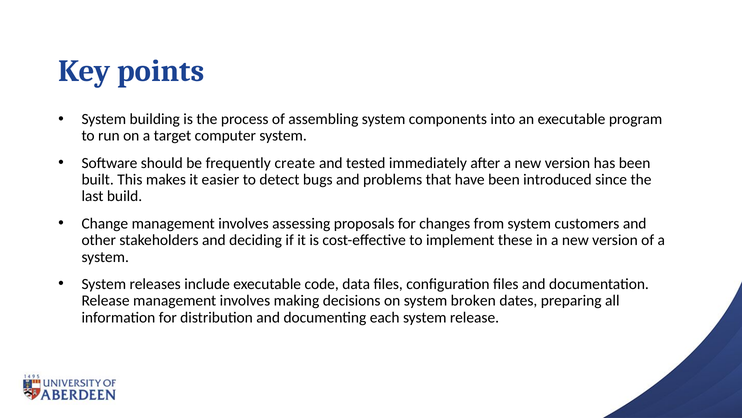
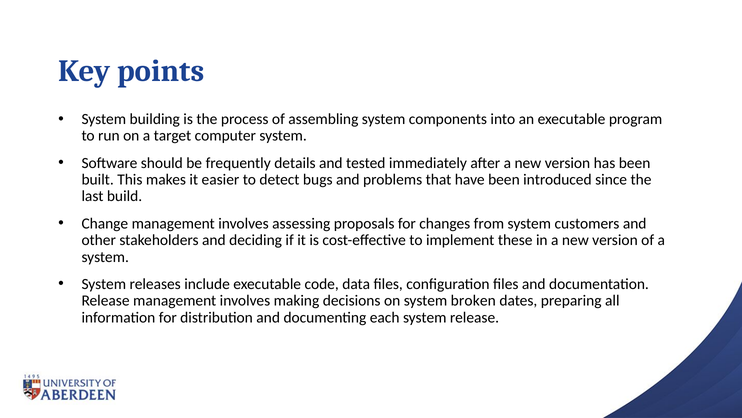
create: create -> details (295, 163)
